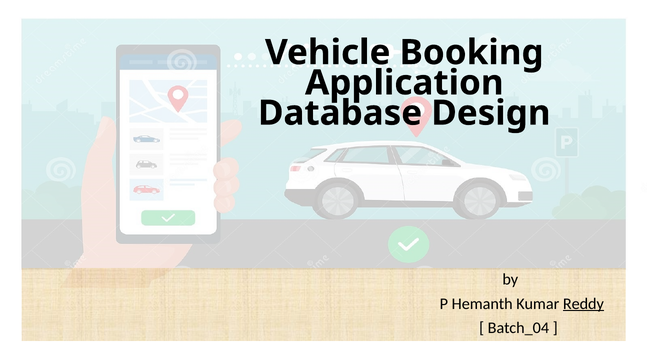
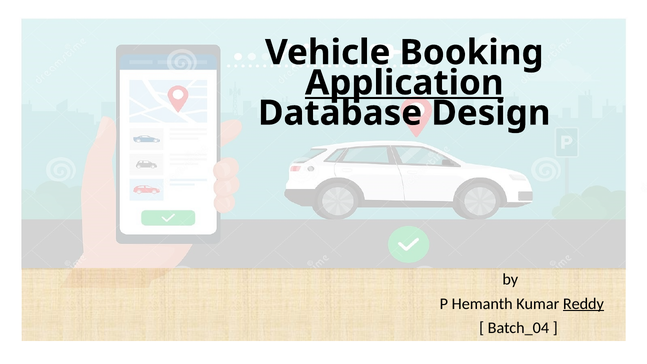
Application underline: none -> present (404, 83)
